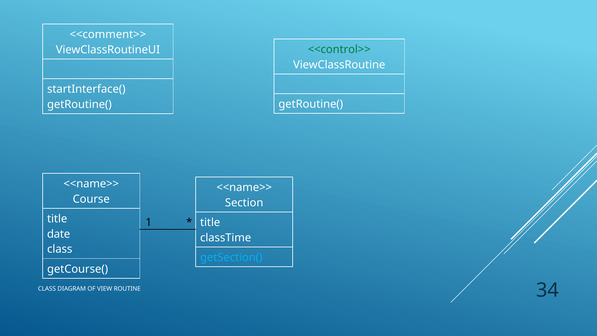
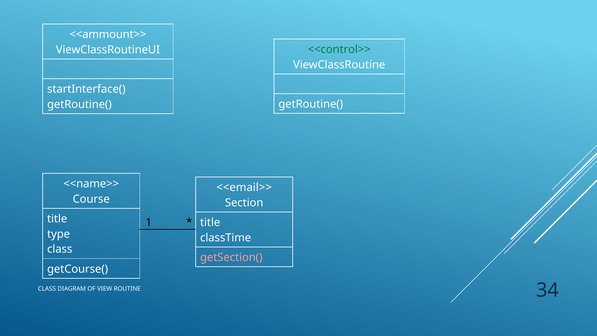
<<comment>>: <<comment>> -> <<ammount>> (108, 34)
<<name>>: <<name>> -> <<email>> (244, 187)
date: date -> type (59, 234)
getSection( colour: light blue -> pink (231, 257)
